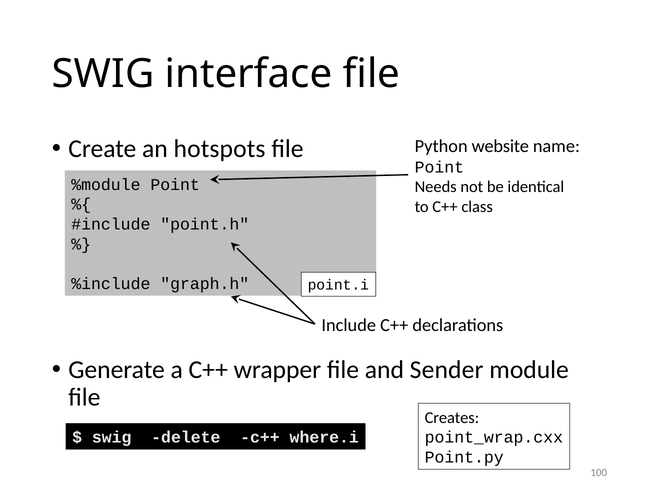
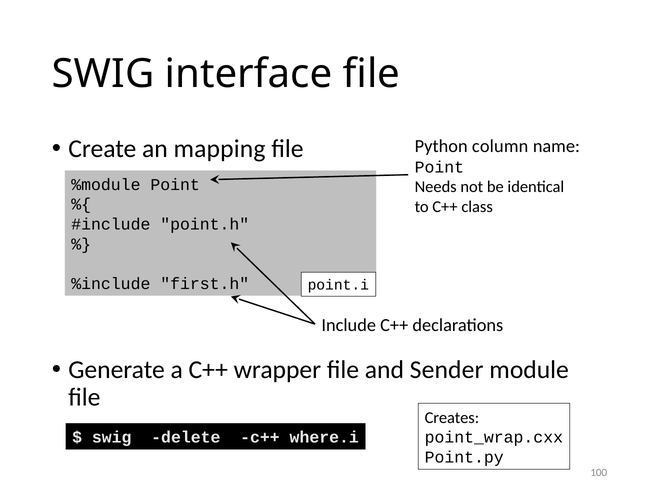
hotspots: hotspots -> mapping (220, 149)
website: website -> column (500, 146)
graph.h: graph.h -> first.h (205, 283)
